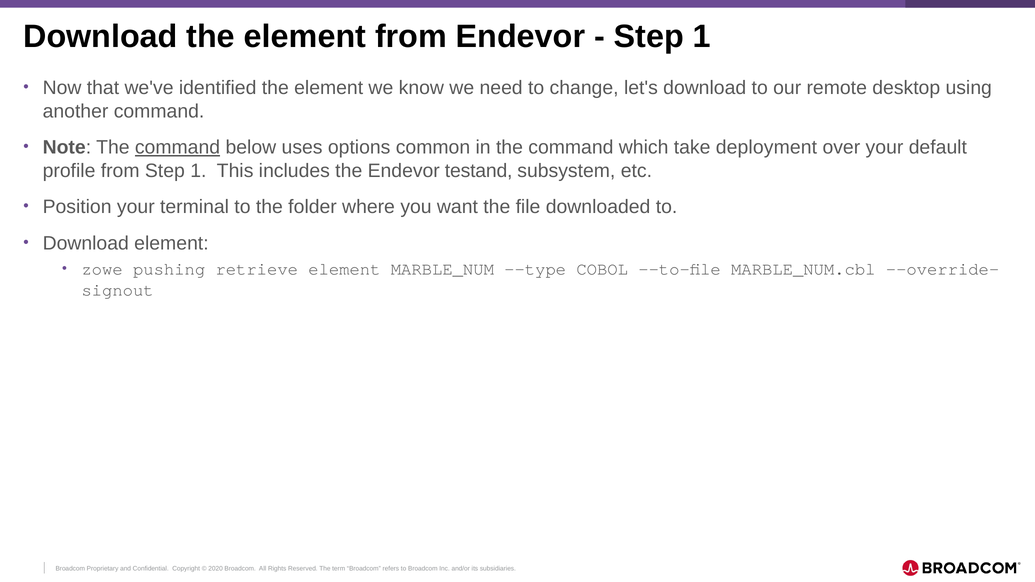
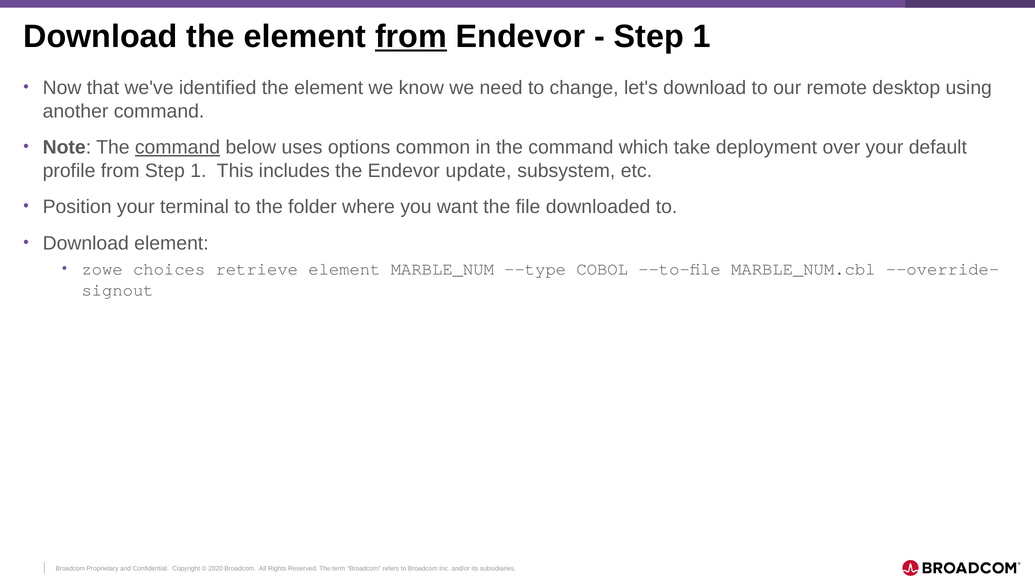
from underline: none -> present (411, 37)
testand: testand -> update (478, 171)
pushing: pushing -> choices (169, 269)
